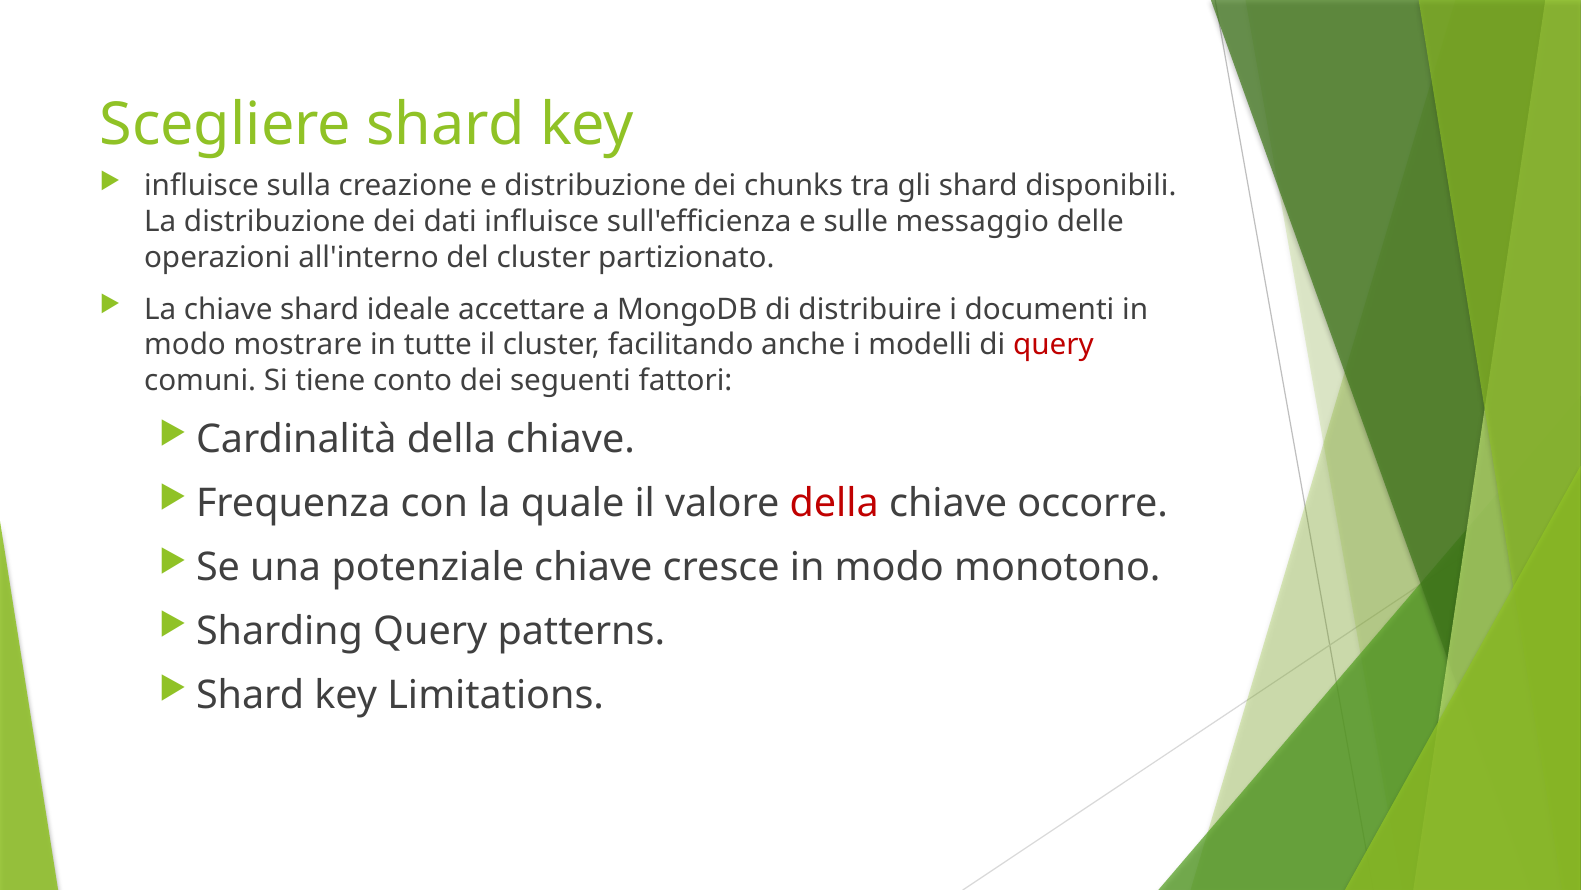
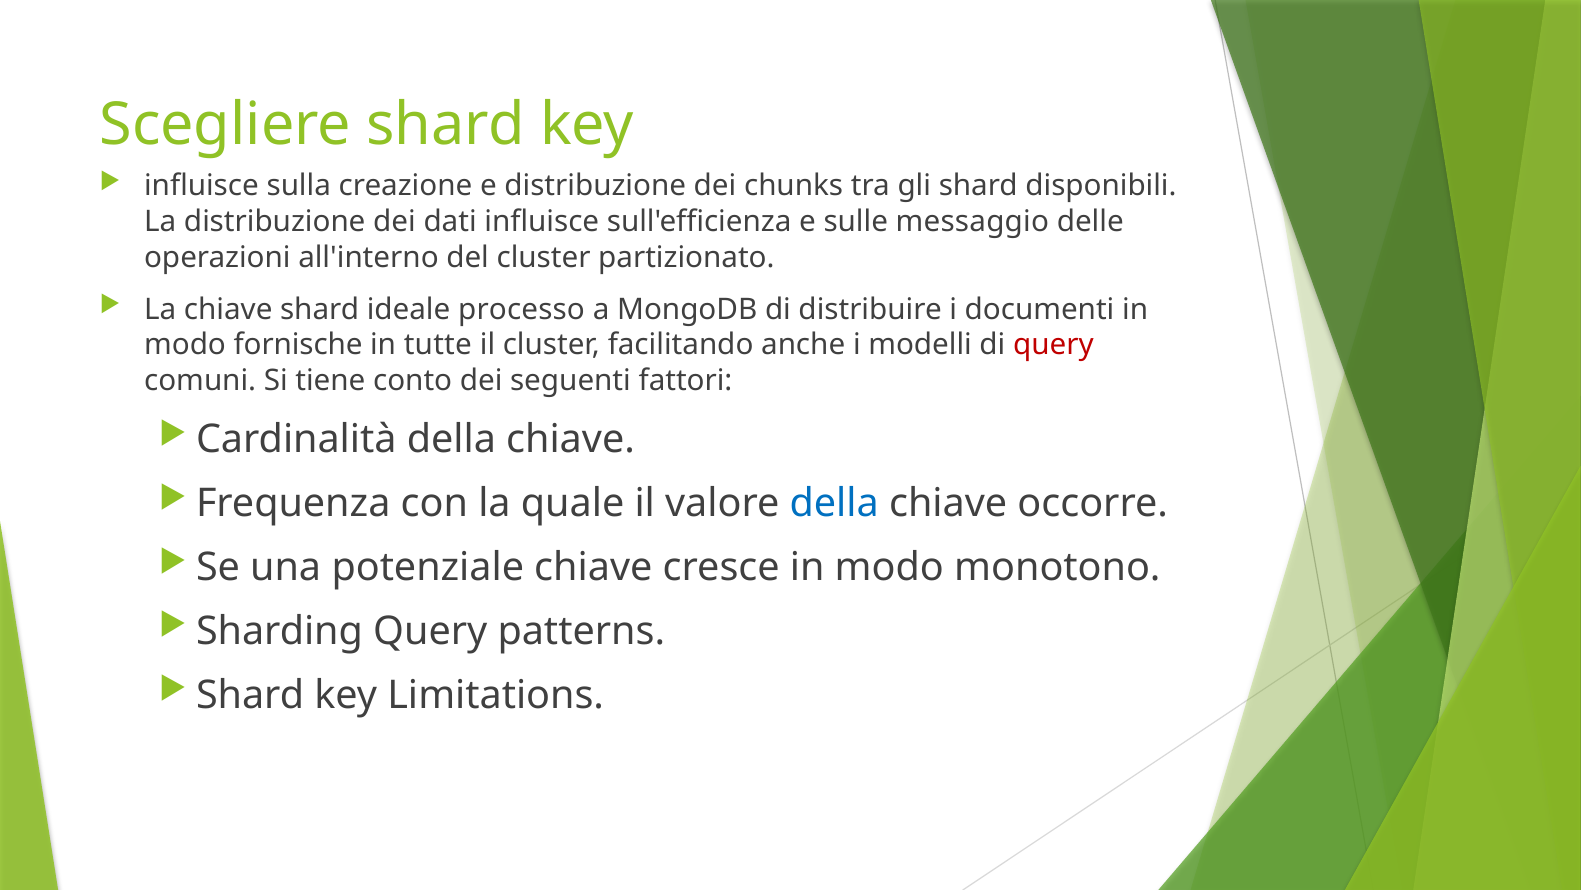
accettare: accettare -> processo (522, 309)
mostrare: mostrare -> fornische (298, 345)
della colour: red -> blue (834, 503)
